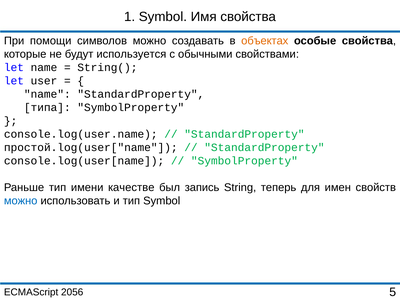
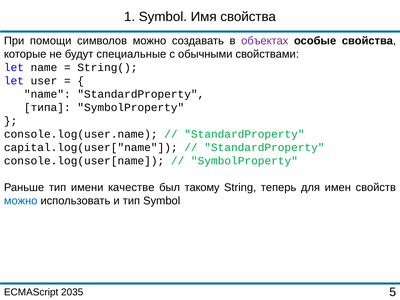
объектах colour: orange -> purple (265, 41)
используется: используется -> специальные (131, 54)
простой.log(user["name: простой.log(user["name -> capital.log(user["name (91, 148)
запись: запись -> такому (202, 188)
2056: 2056 -> 2035 (72, 292)
